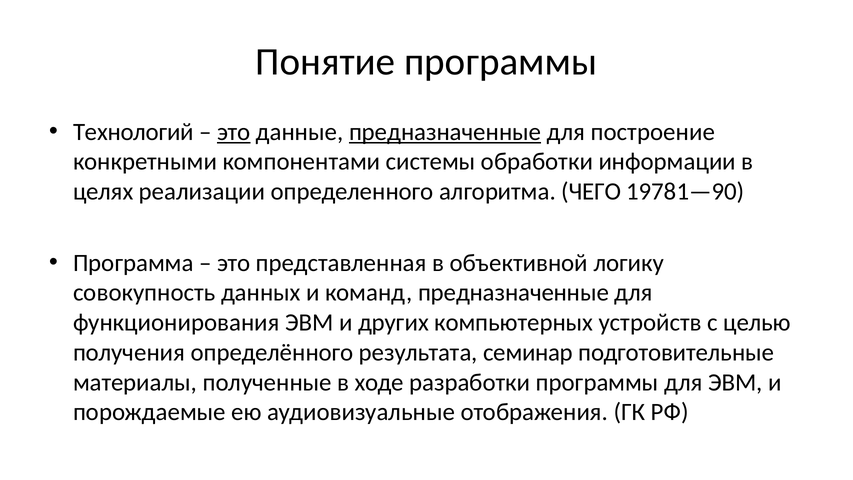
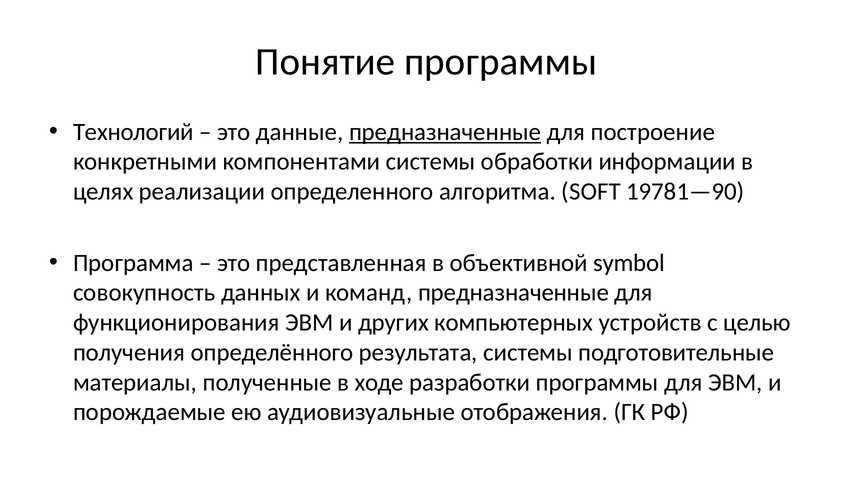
это underline: present -> none (234, 132)
ЧЕГО: ЧЕГО -> SOFT (591, 192)
логику: логику -> symbol (629, 263)
результата семинар: семинар -> системы (528, 352)
